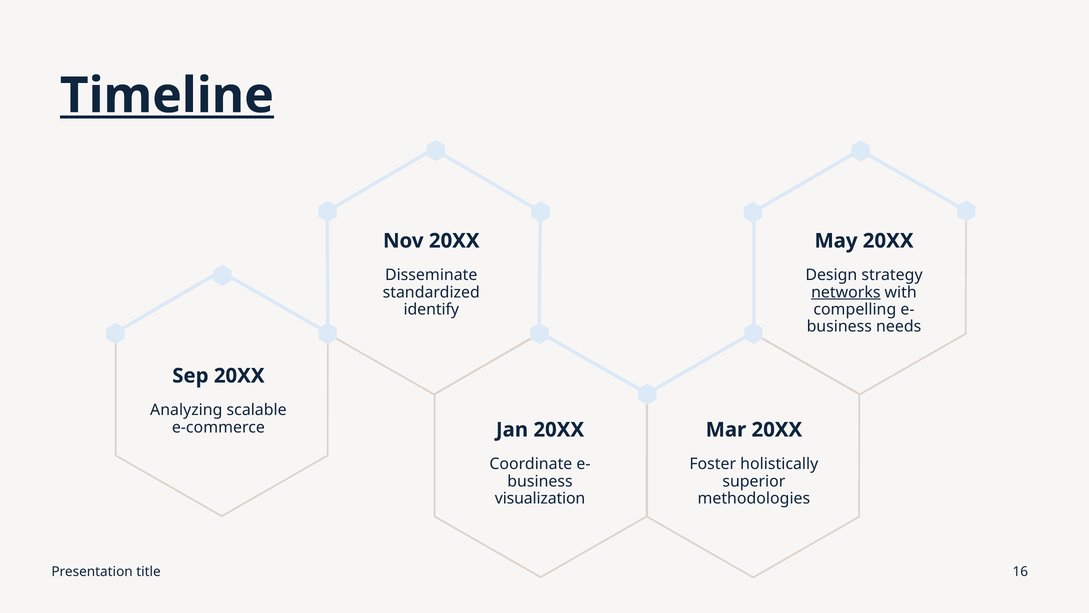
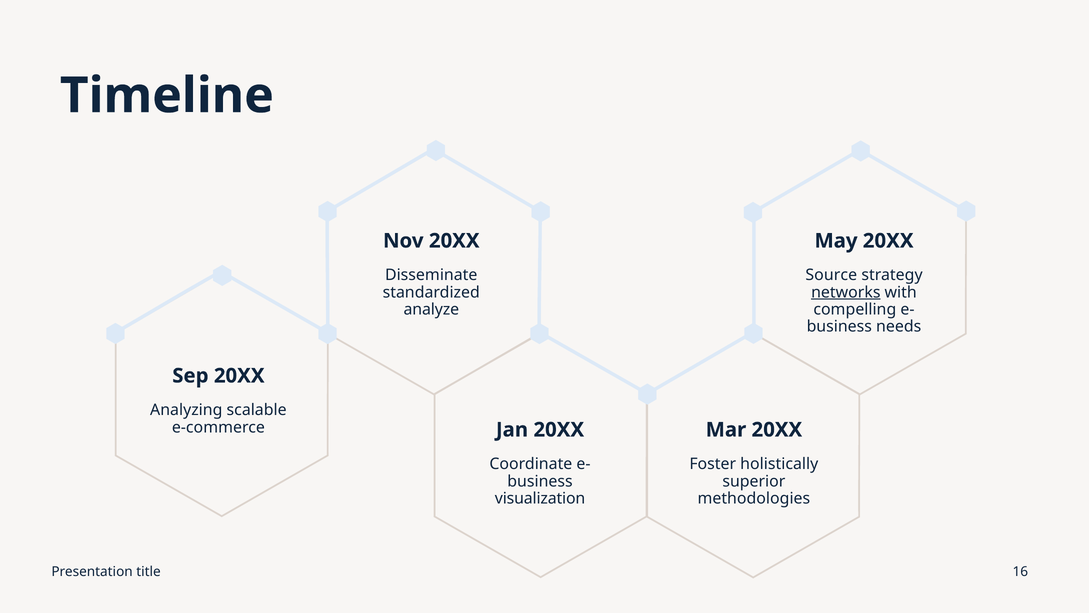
Timeline underline: present -> none (167, 96)
Design: Design -> Source (831, 275)
identify: identify -> analyze (431, 309)
